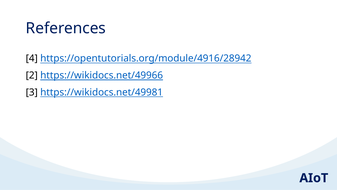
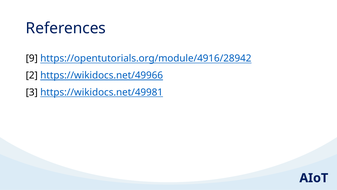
4: 4 -> 9 (32, 58)
